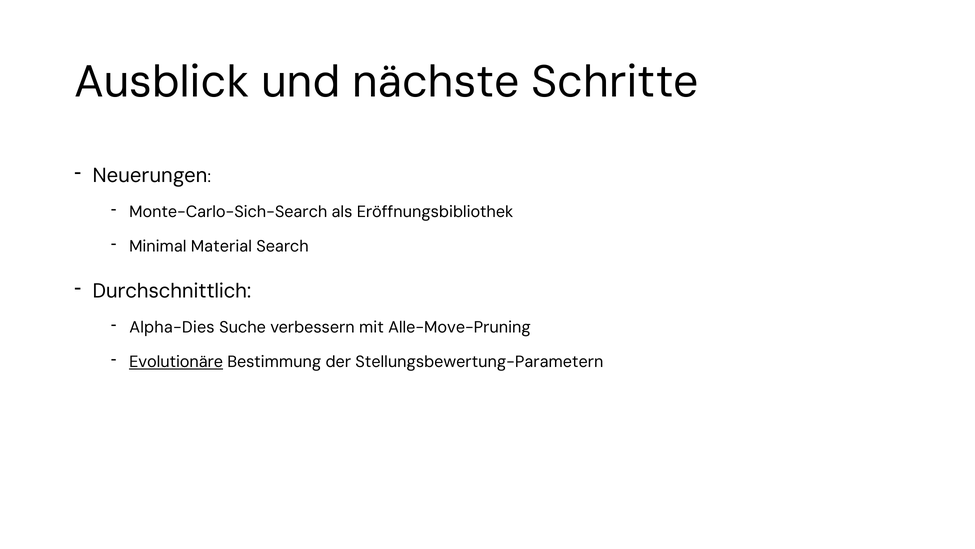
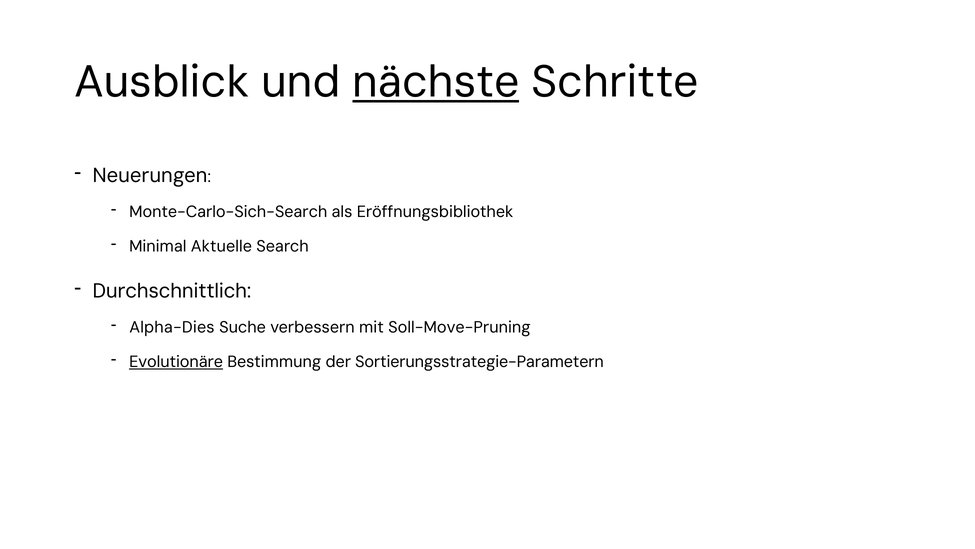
nächste underline: none -> present (436, 82)
Material: Material -> Aktuelle (221, 246)
Alle-Move-Pruning: Alle-Move-Pruning -> Soll-Move-Pruning (459, 327)
Stellungsbewertung-Parametern: Stellungsbewertung-Parametern -> Sortierungsstrategie-Parametern (479, 361)
